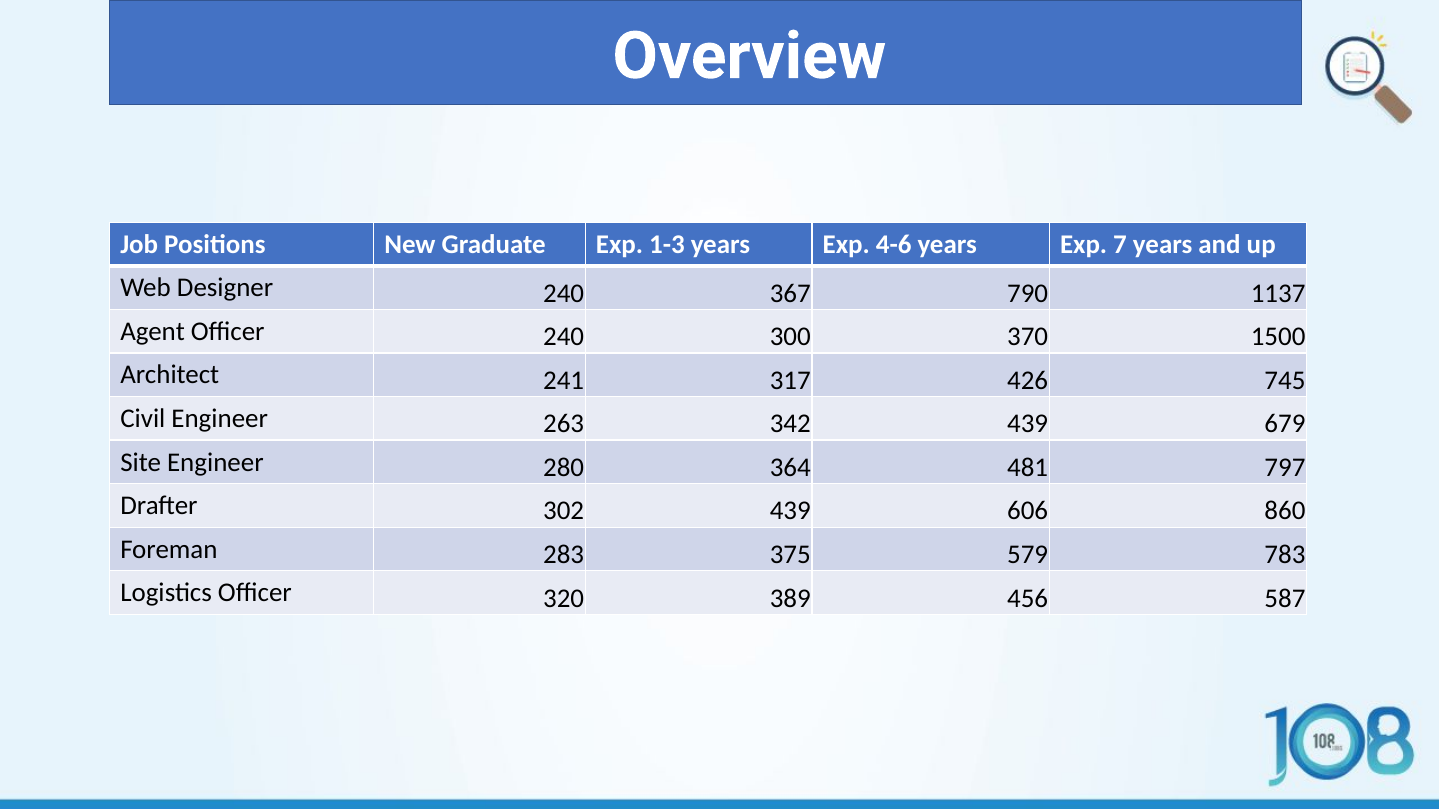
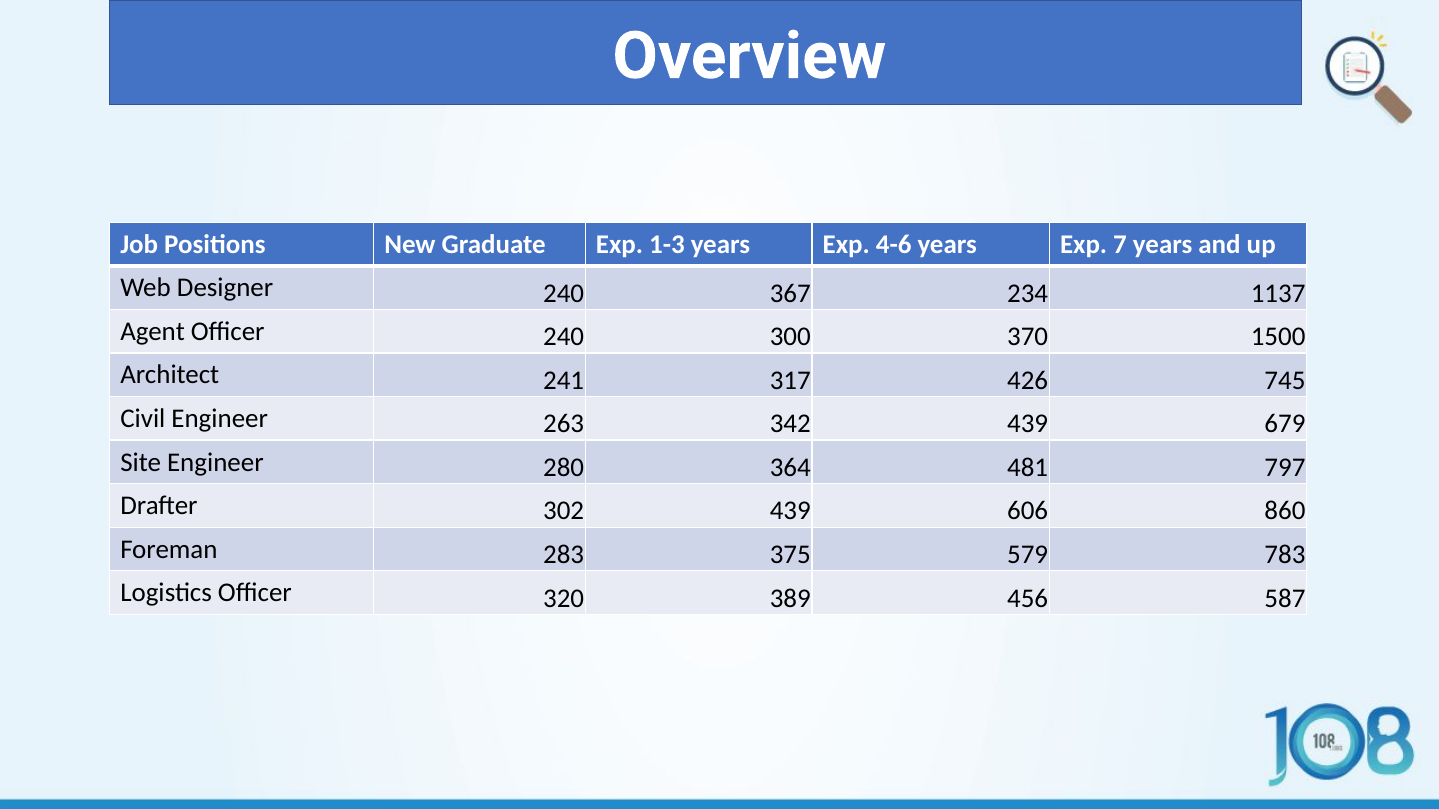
790: 790 -> 234 (1028, 293)
